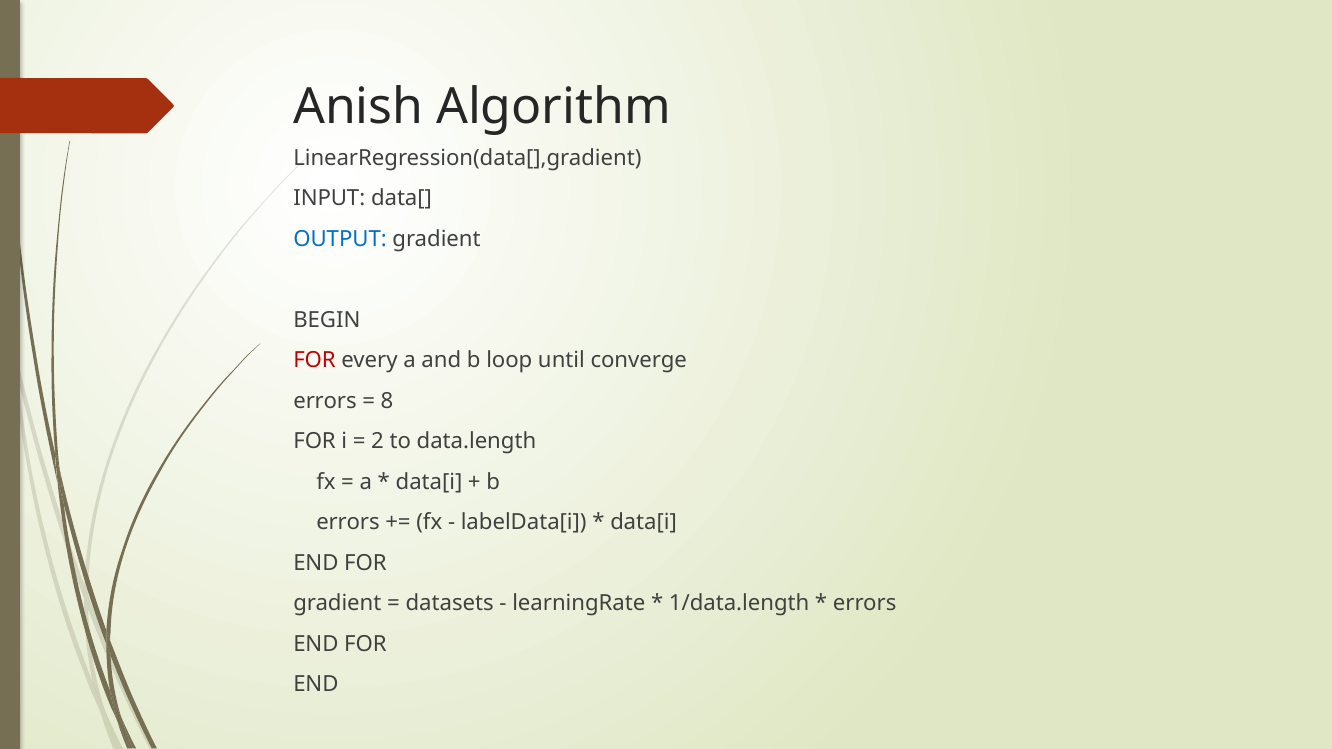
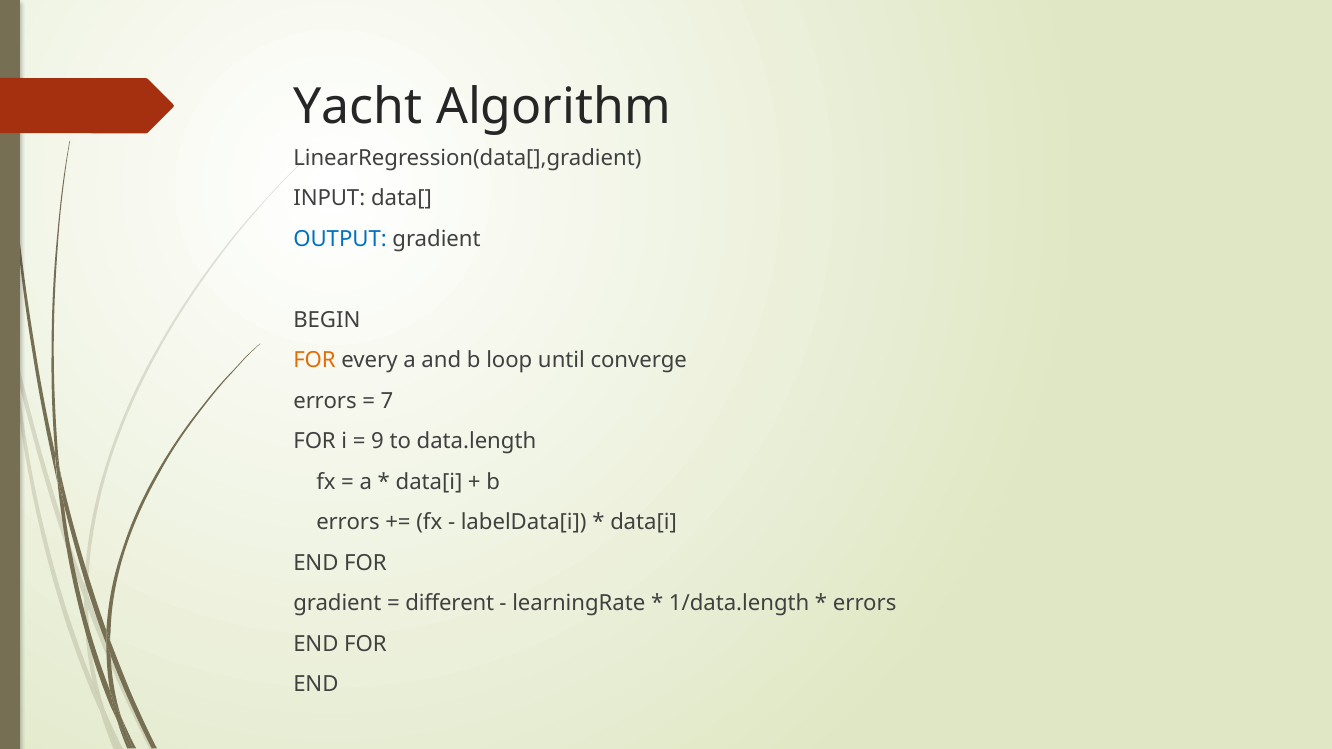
Anish: Anish -> Yacht (358, 107)
FOR colour: red -> orange (315, 361)
8: 8 -> 7 (387, 401)
2: 2 -> 9 (378, 442)
datasets: datasets -> different (450, 604)
